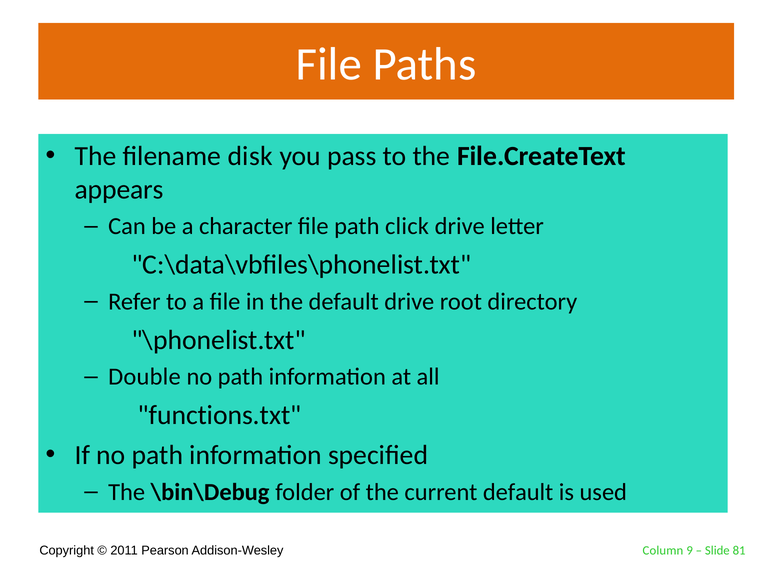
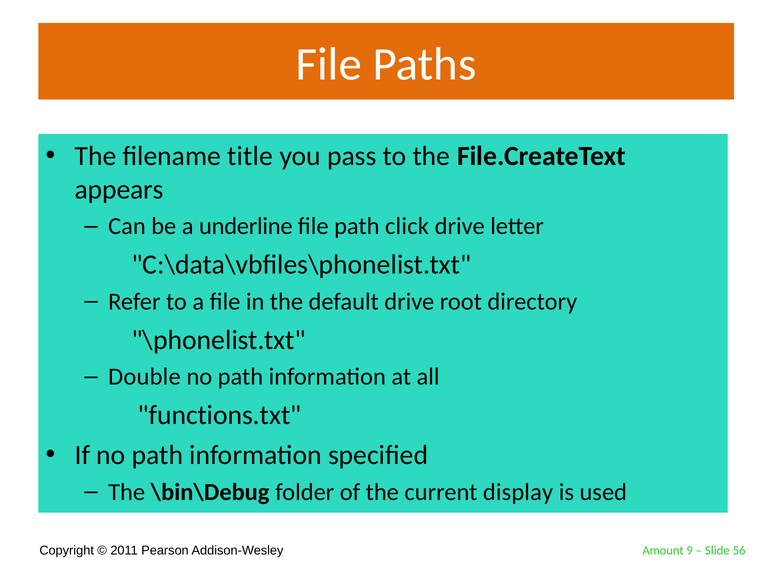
disk: disk -> title (250, 156)
character: character -> underline (246, 227)
current default: default -> display (518, 492)
Column: Column -> Amount (663, 551)
81: 81 -> 56 (739, 551)
